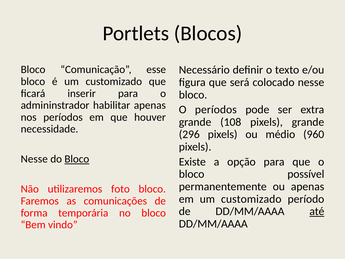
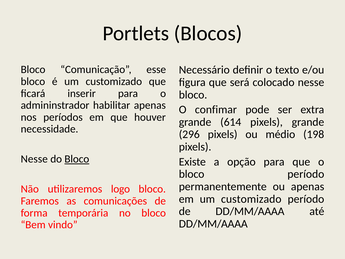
O períodos: períodos -> confimar (216, 109)
108: 108 -> 614 (231, 122)
960: 960 -> 198 (314, 134)
bloco possível: possível -> período (306, 174)
foto: foto -> logo (120, 189)
até underline: present -> none (317, 211)
